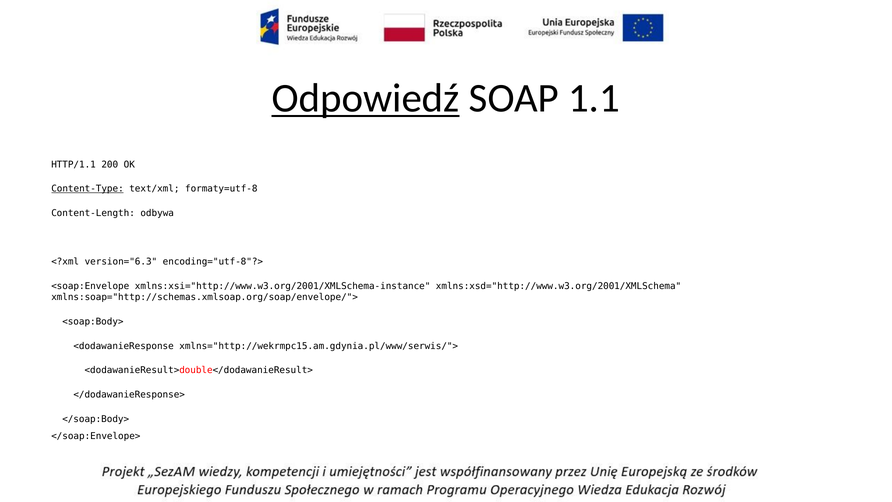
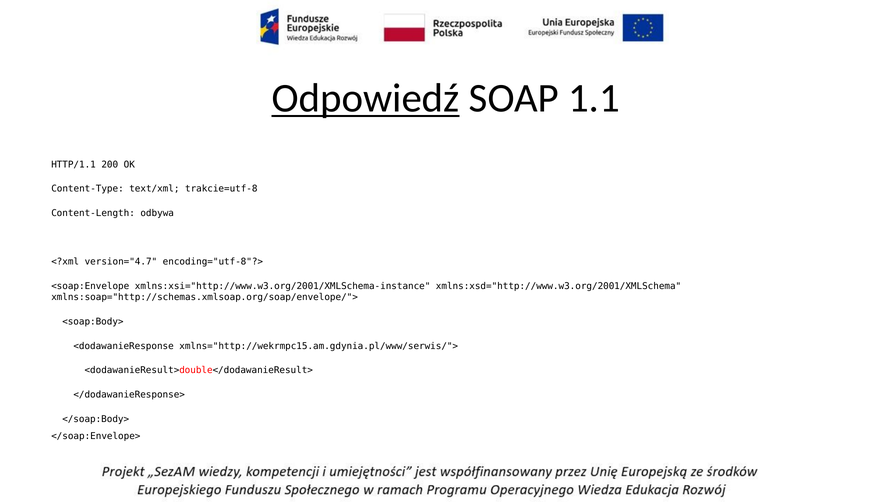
Content-Type underline: present -> none (88, 189)
formaty=utf-8: formaty=utf-8 -> trakcie=utf-8 (221, 189)
version="6.3: version="6.3 -> version="4.7 (121, 262)
